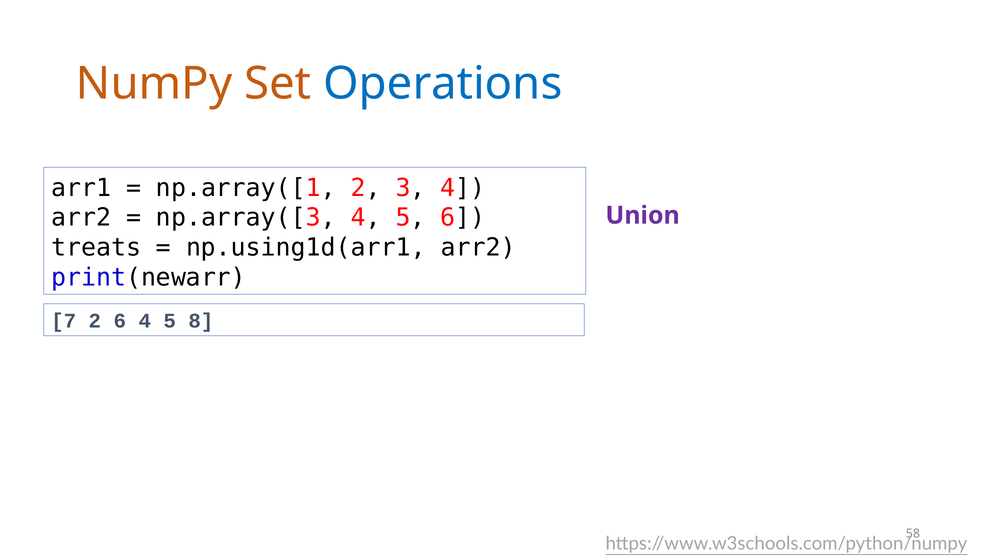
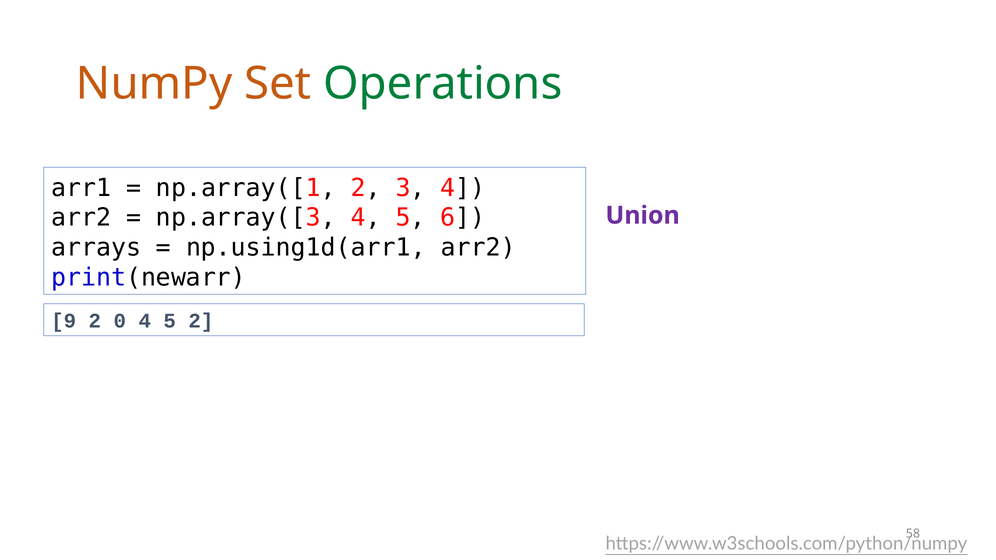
Operations colour: blue -> green (443, 84)
treats: treats -> arrays (96, 248)
7: 7 -> 9 (64, 321)
2 6: 6 -> 0 (120, 321)
5 8: 8 -> 2 (201, 321)
